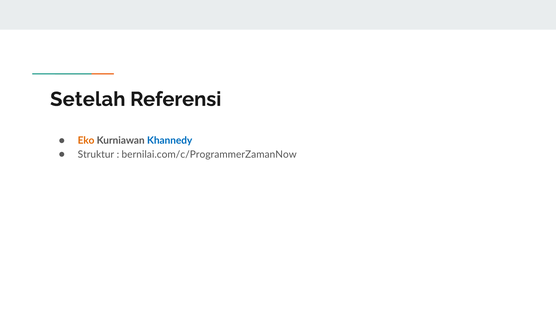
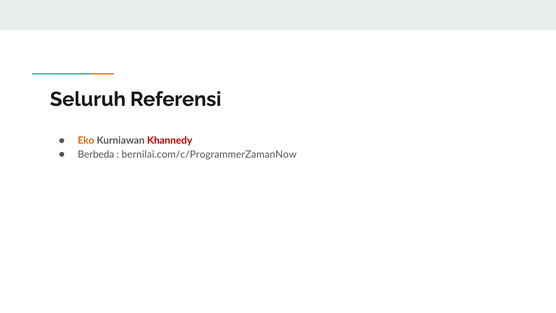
Setelah: Setelah -> Seluruh (88, 99)
Khannedy colour: blue -> red (170, 141)
Struktur: Struktur -> Berbeda (96, 154)
